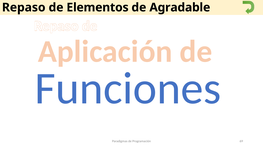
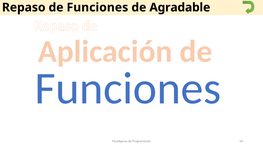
de Elementos: Elementos -> Funciones (97, 7)
